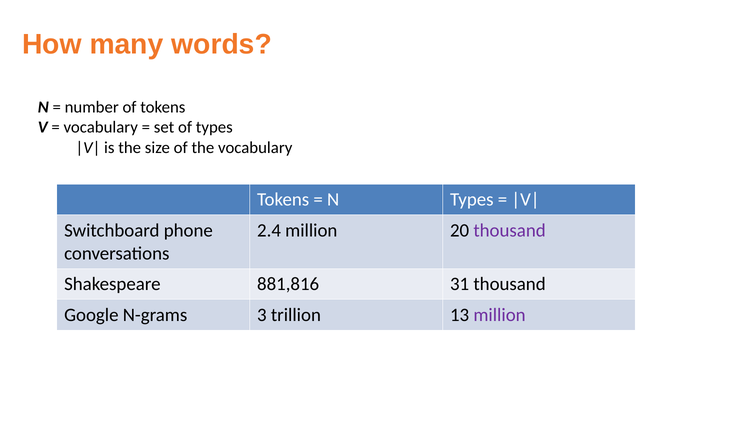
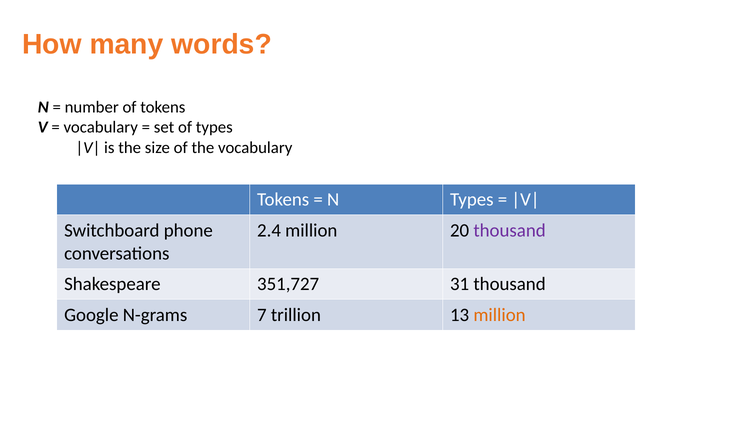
881,816: 881,816 -> 351,727 (288, 284)
3: 3 -> 7 (262, 315)
million colour: purple -> orange (499, 315)
